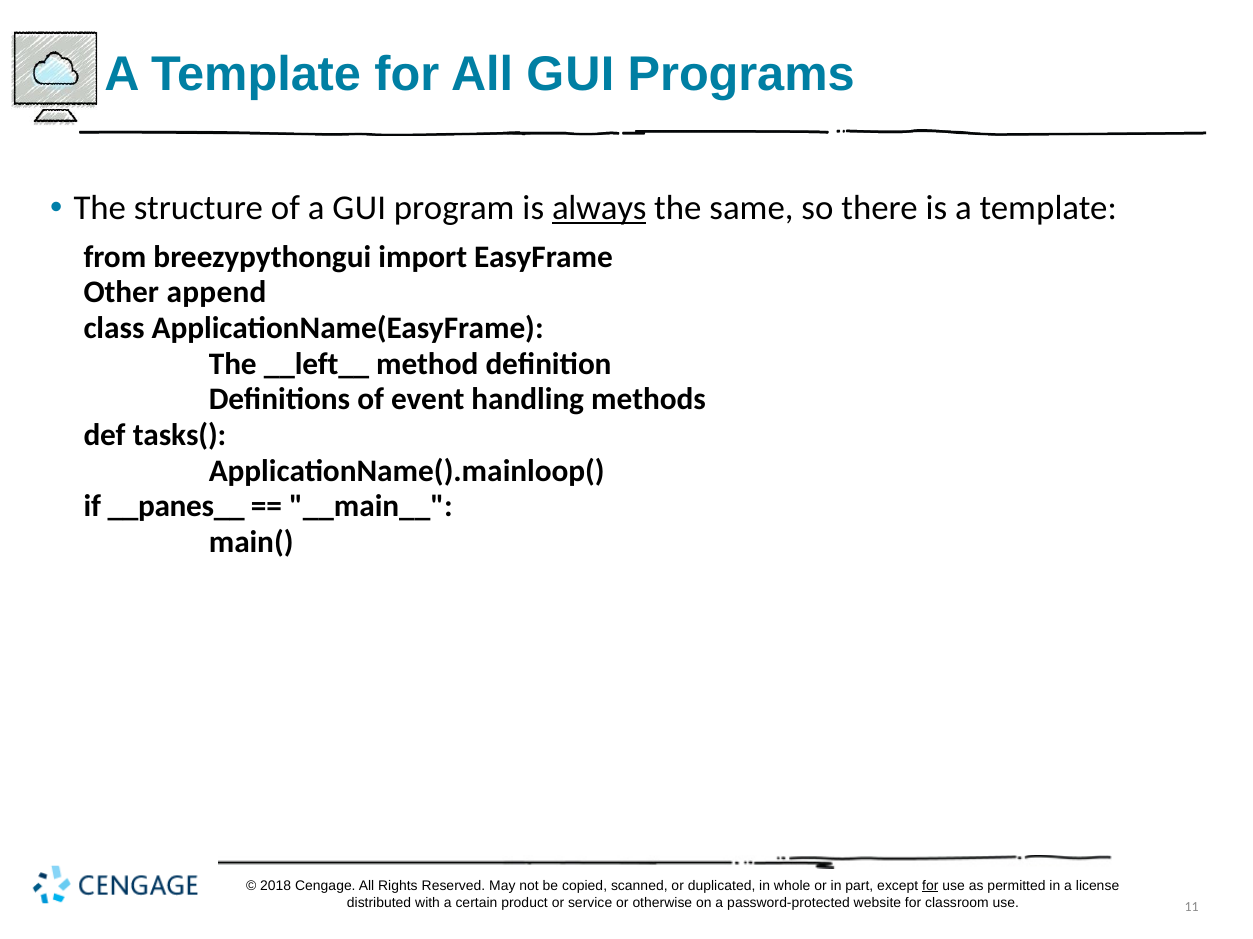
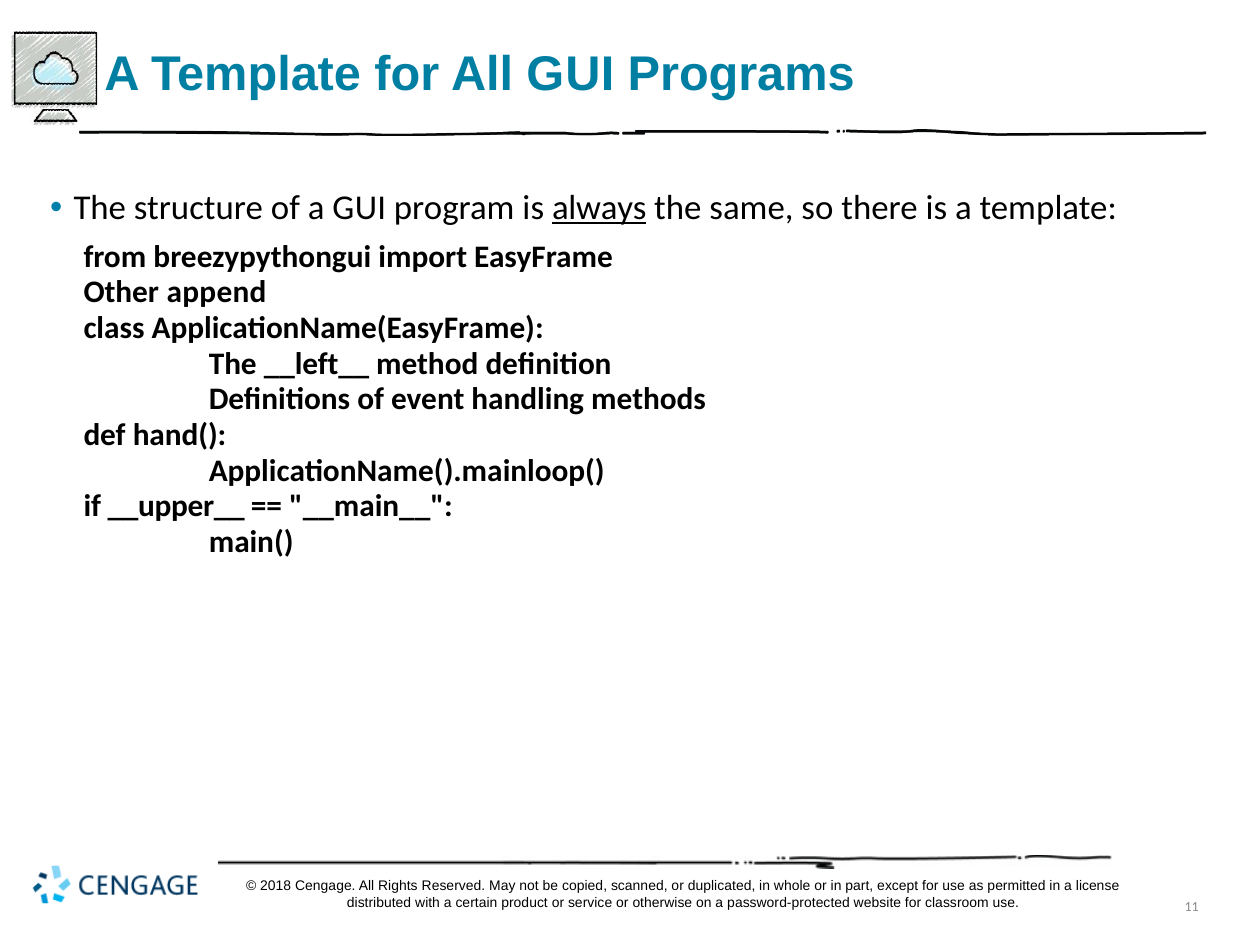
tasks(: tasks( -> hand( (180, 436)
__panes__: __panes__ -> __upper__ (176, 507)
for underline: present -> none (930, 886)
